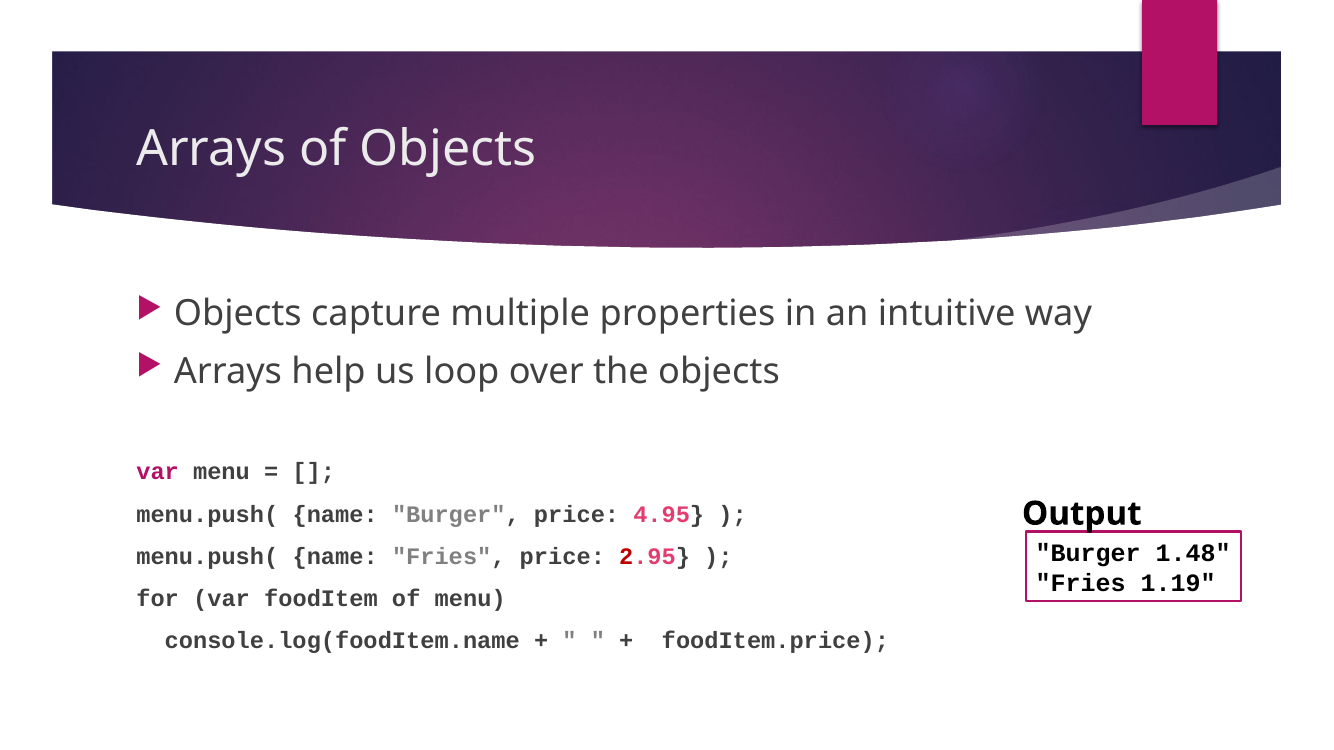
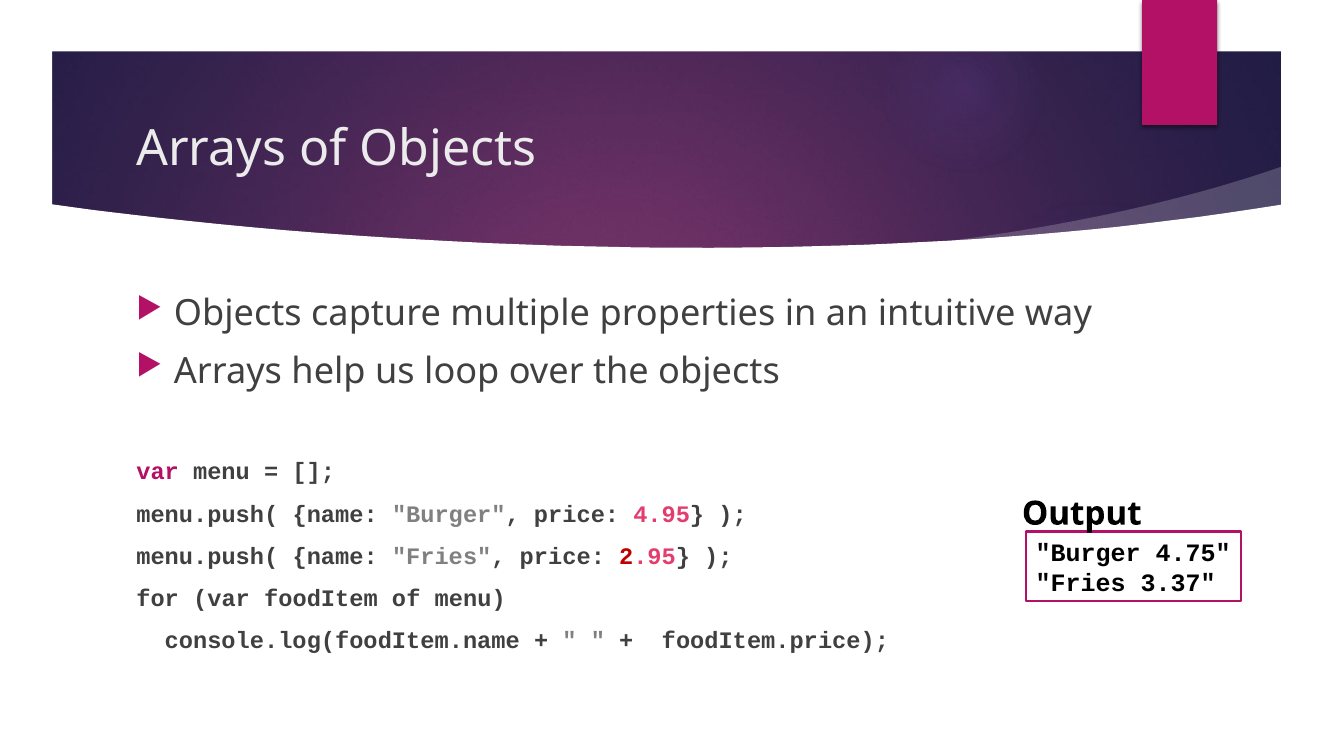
1.48: 1.48 -> 4.75 (1193, 553)
1.19: 1.19 -> 3.37 (1178, 583)
